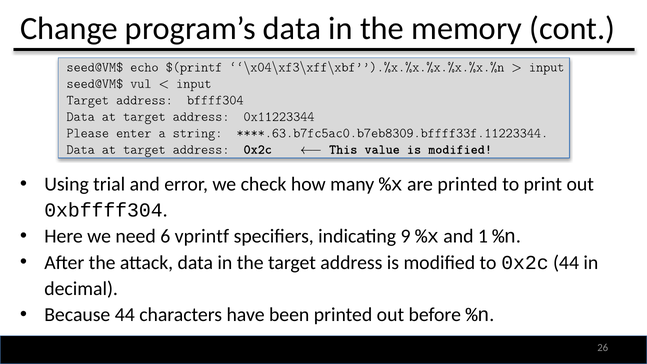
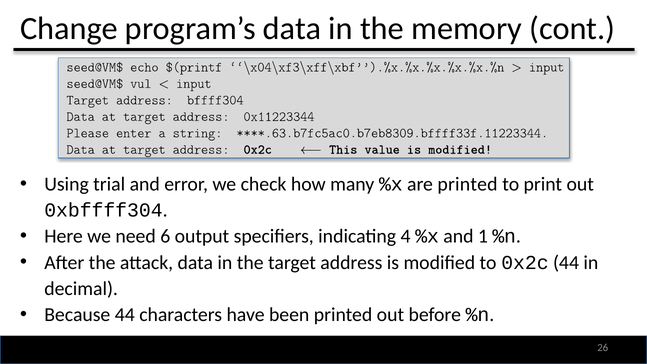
vprintf: vprintf -> output (202, 236)
9: 9 -> 4 (406, 236)
